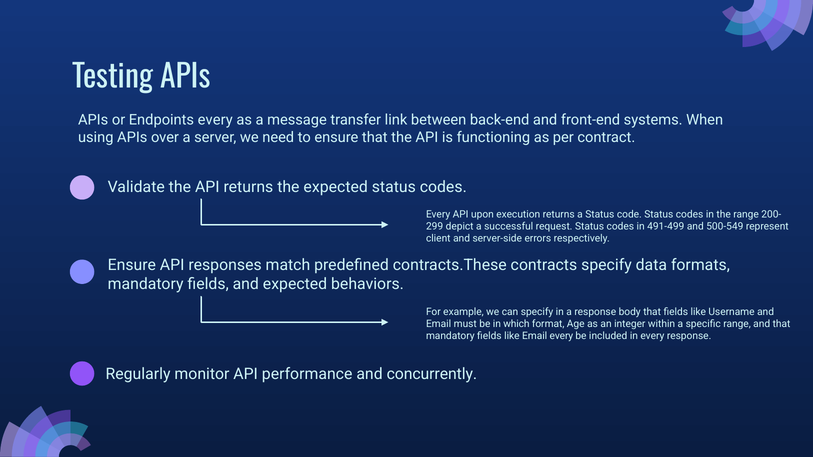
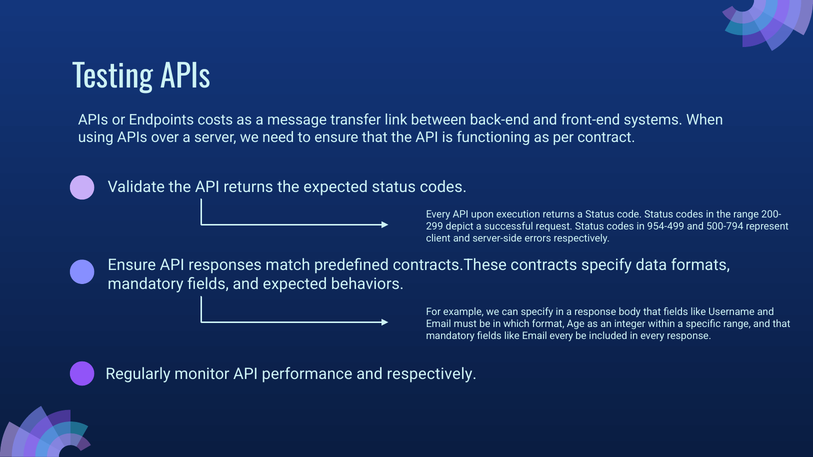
Endpoints every: every -> costs (215, 120)
491-499: 491-499 -> 954-499 (666, 227)
500-549: 500-549 -> 500-794 (725, 227)
and concurrently: concurrently -> respectively (432, 374)
